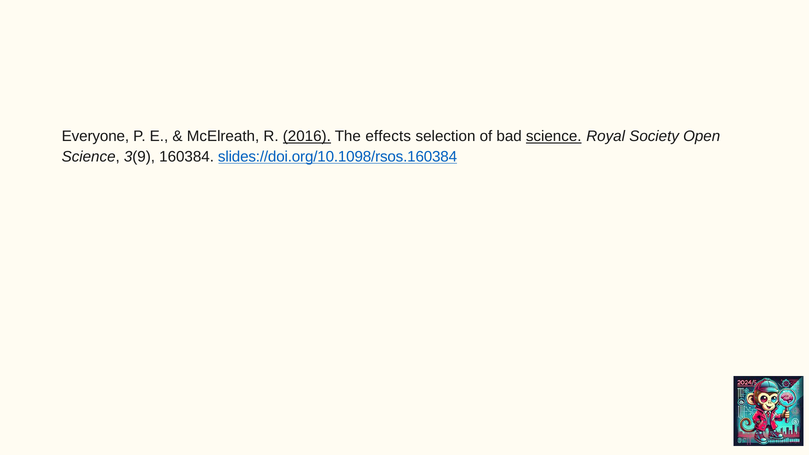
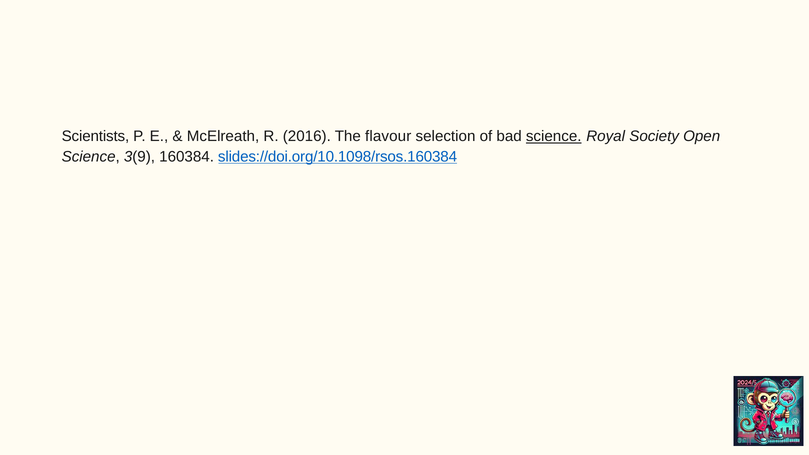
Everyone: Everyone -> Scientists (95, 136)
2016 underline: present -> none (307, 136)
effects: effects -> flavour (388, 136)
